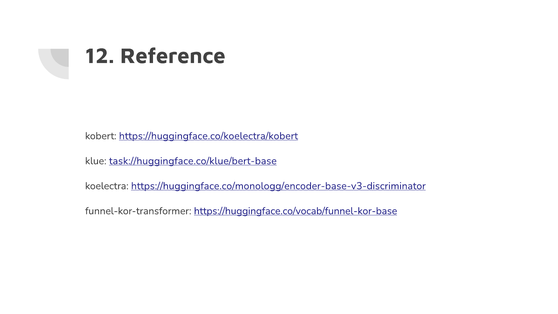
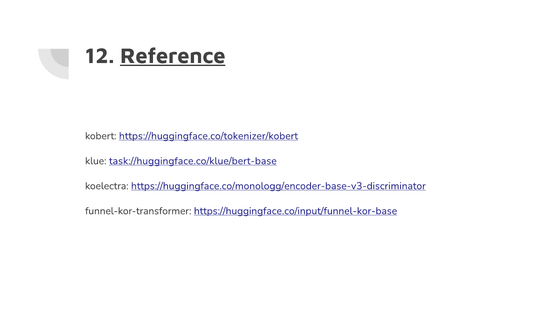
Reference underline: none -> present (173, 56)
https://huggingface.co/koelectra/kobert: https://huggingface.co/koelectra/kobert -> https://huggingface.co/tokenizer/kobert (208, 136)
https://huggingface.co/vocab/funnel-kor-base: https://huggingface.co/vocab/funnel-kor-base -> https://huggingface.co/input/funnel-kor-base (296, 211)
